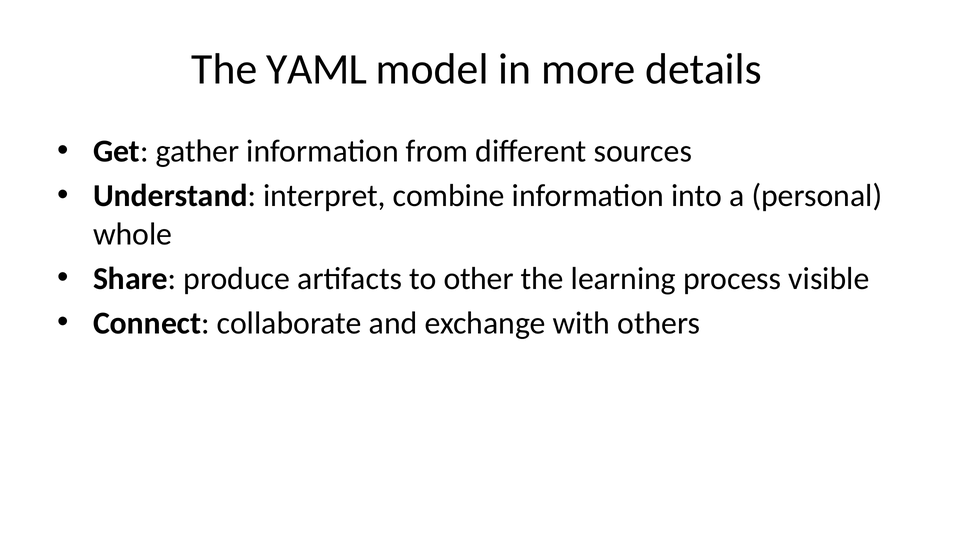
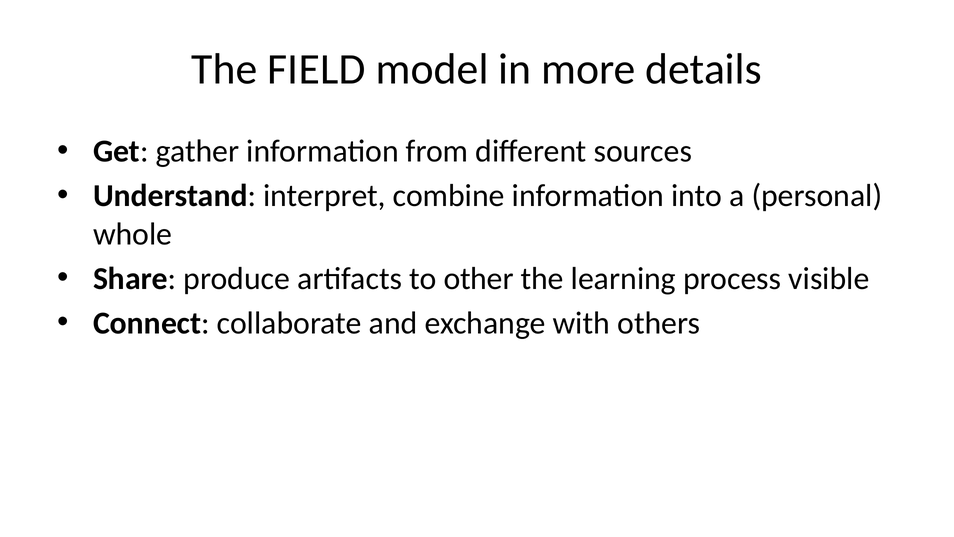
YAML: YAML -> FIELD (316, 69)
